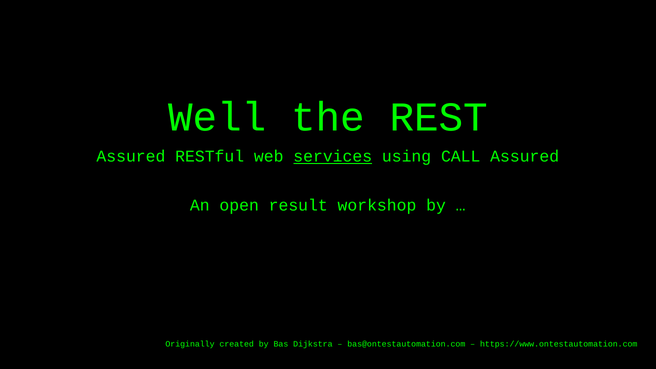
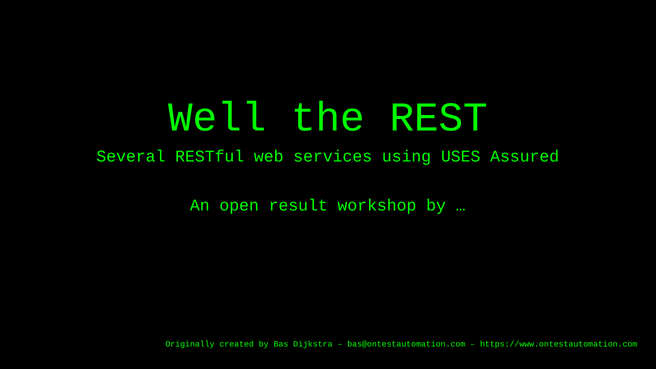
Assured: Assured -> Several (131, 156)
services underline: present -> none (333, 156)
CALL: CALL -> USES (461, 156)
